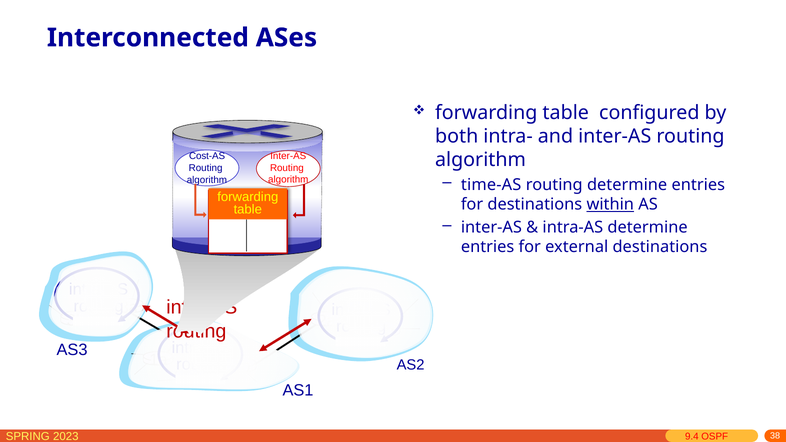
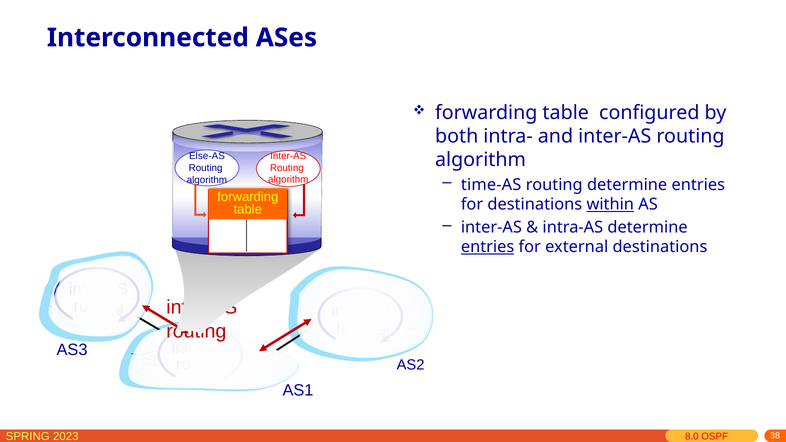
Cost-AS: Cost-AS -> Else-AS (207, 156)
entries underline: none -> present (488, 247)
9.4: 9.4 -> 8.0 (692, 437)
